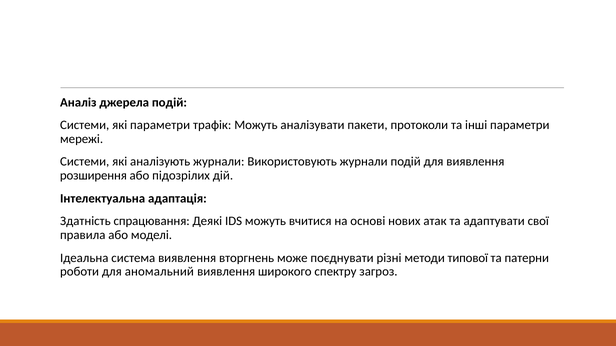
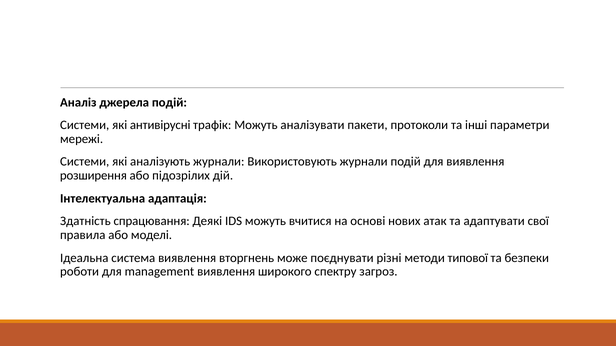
які параметри: параметри -> антивірусні (160, 125)
патерни: патерни -> безпеки (527, 258)
аномальний: аномальний -> management (159, 272)
